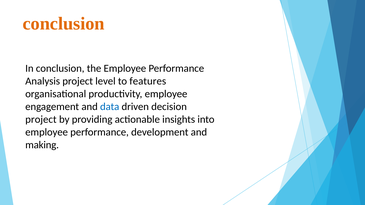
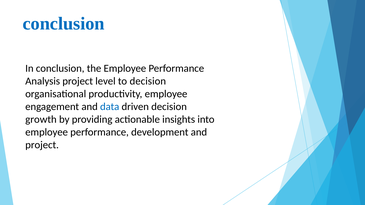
conclusion colour: orange -> blue (64, 24)
to features: features -> decision (148, 81)
project: project -> growth (41, 120)
making: making -> project (42, 145)
